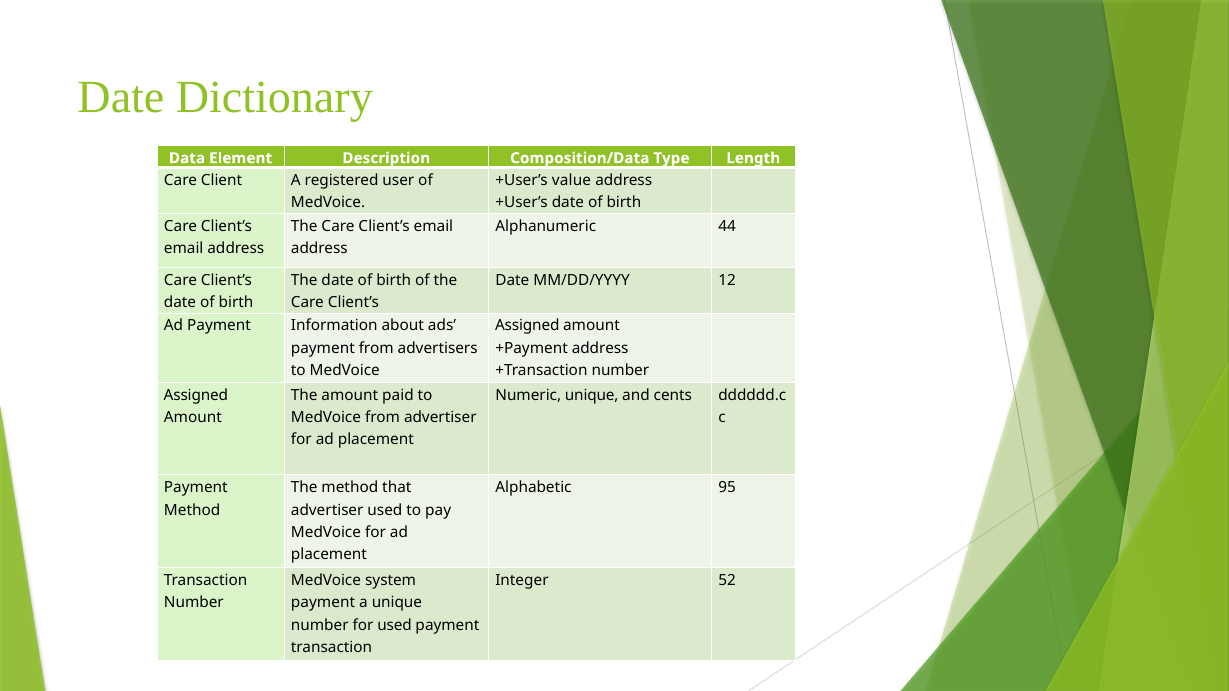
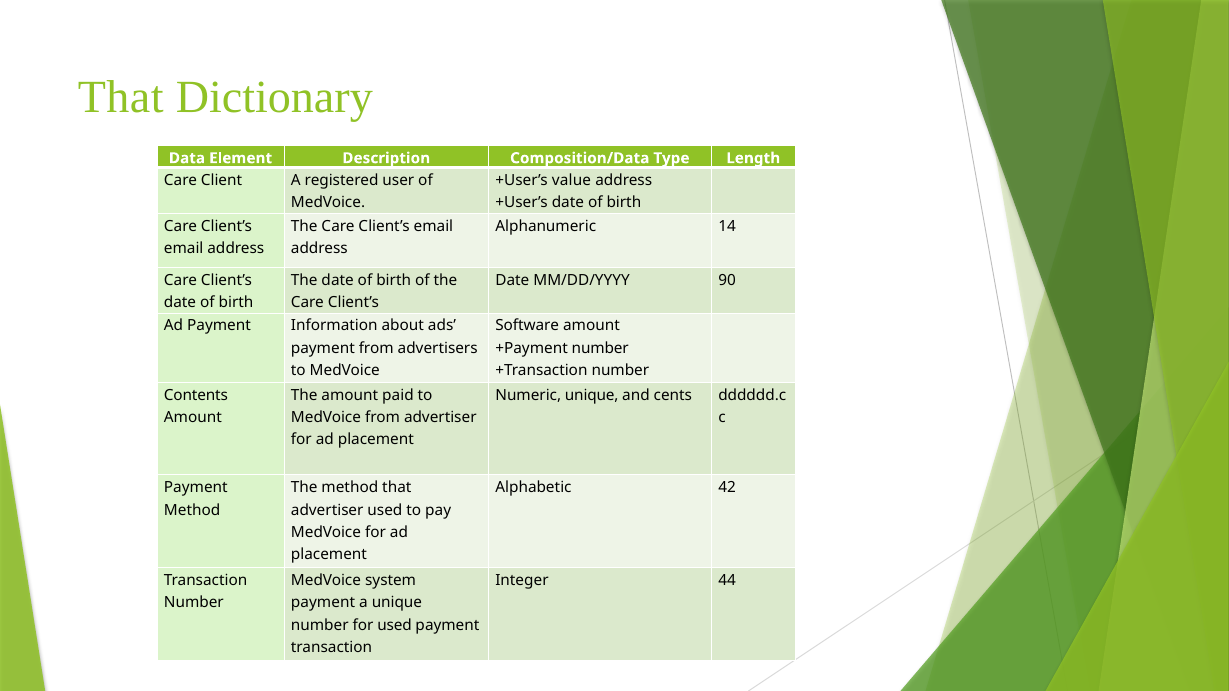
Date: Date -> That (121, 97)
44: 44 -> 14 (727, 226)
12: 12 -> 90 (727, 280)
Assigned: Assigned -> Software (527, 326)
+Payment address: address -> number (600, 348)
Assigned: Assigned -> Contents (196, 395)
95: 95 -> 42 (727, 488)
52: 52 -> 44 (727, 581)
